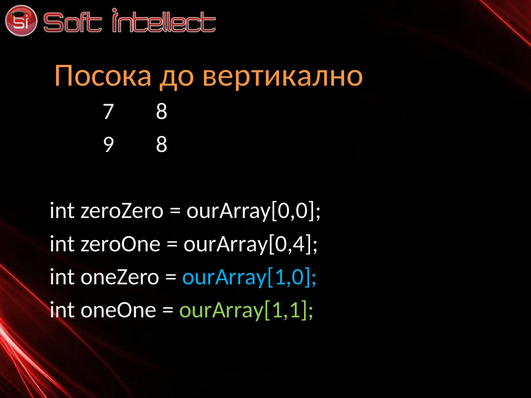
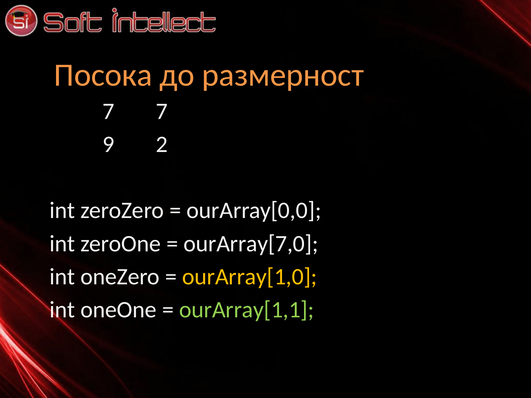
вертикално: вертикално -> размерност (283, 75)
7 8: 8 -> 7 (162, 111)
9 8: 8 -> 2 (162, 144)
ourArray[0,4: ourArray[0,4 -> ourArray[7,0 (251, 244)
ourArray[1,0 colour: light blue -> yellow (250, 277)
